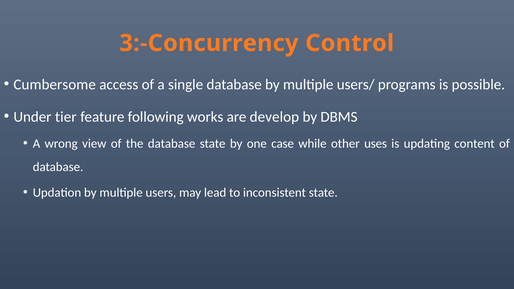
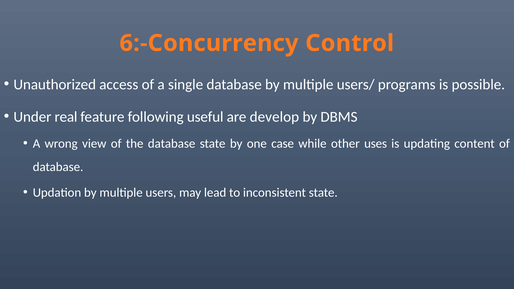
3:-Concurrency: 3:-Concurrency -> 6:-Concurrency (209, 43)
Cumbersome: Cumbersome -> Unauthorized (55, 84)
tier: tier -> real (66, 117)
works: works -> useful (205, 117)
